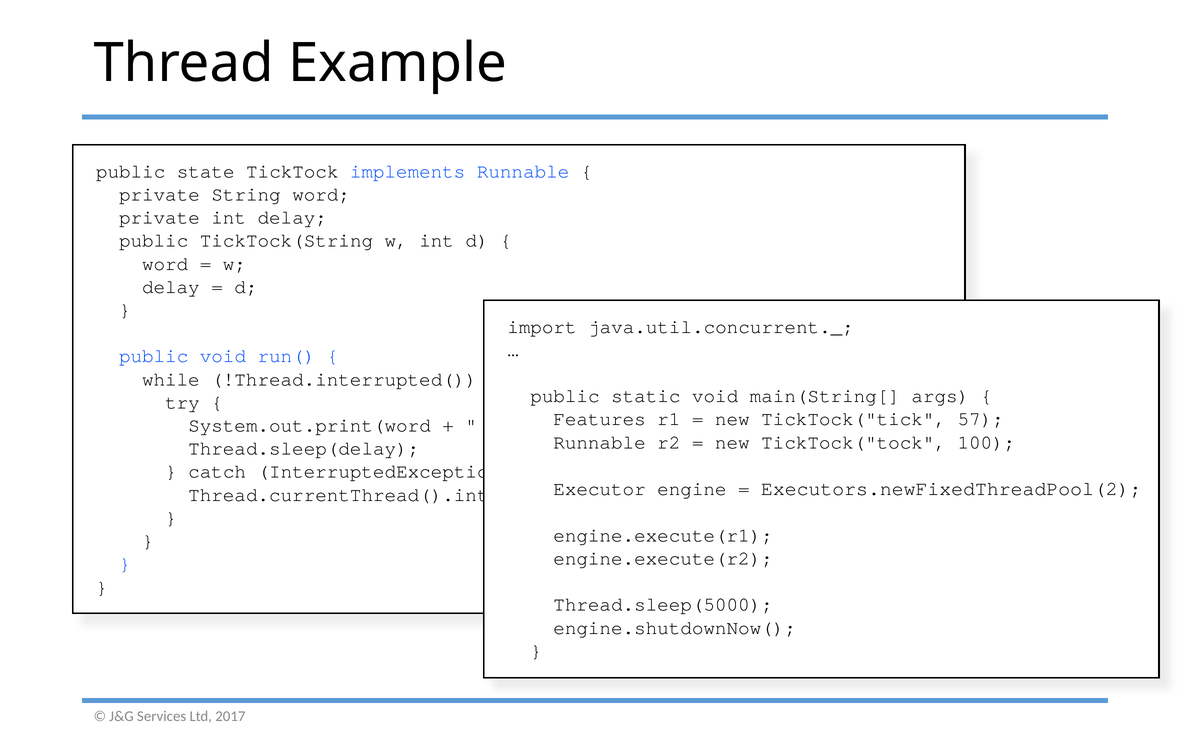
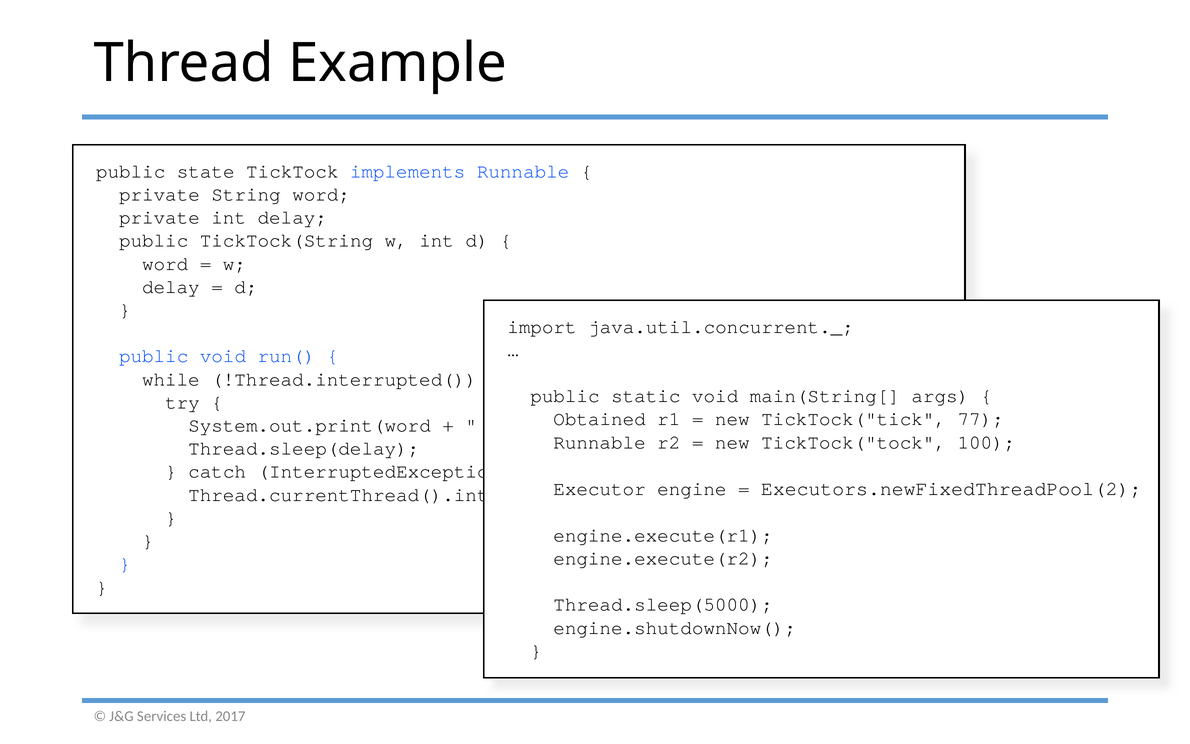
Features: Features -> Obtained (600, 419)
57: 57 -> 77 (981, 419)
